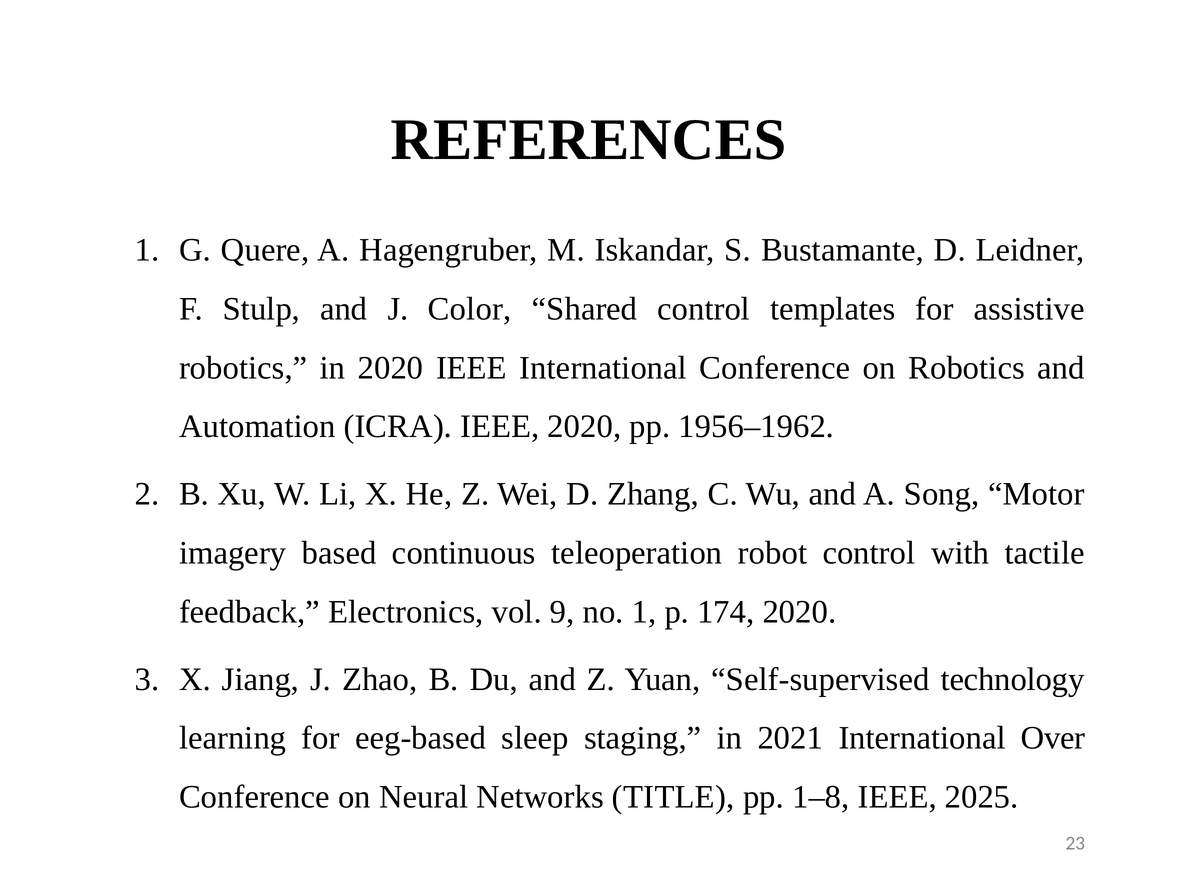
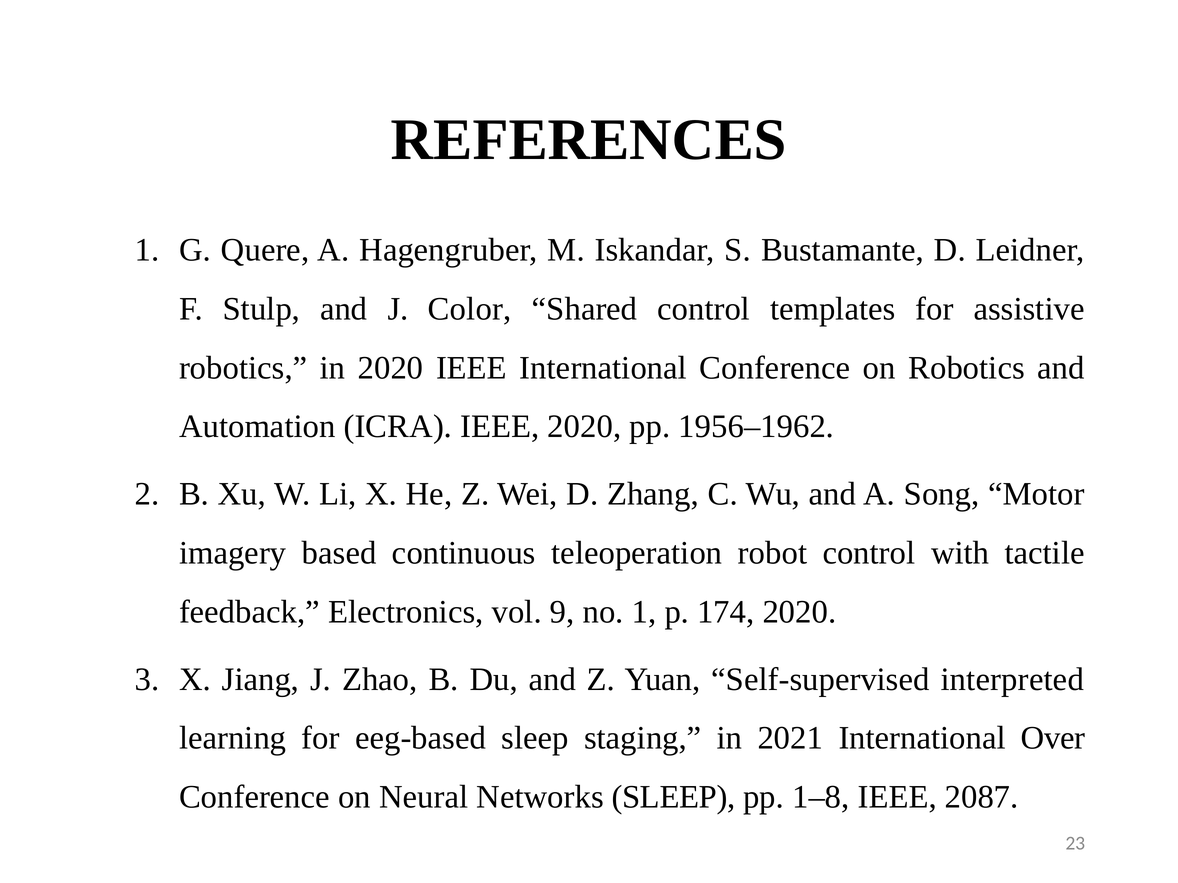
technology: technology -> interpreted (1012, 680)
Networks TITLE: TITLE -> SLEEP (674, 797)
2025: 2025 -> 2087 (982, 797)
